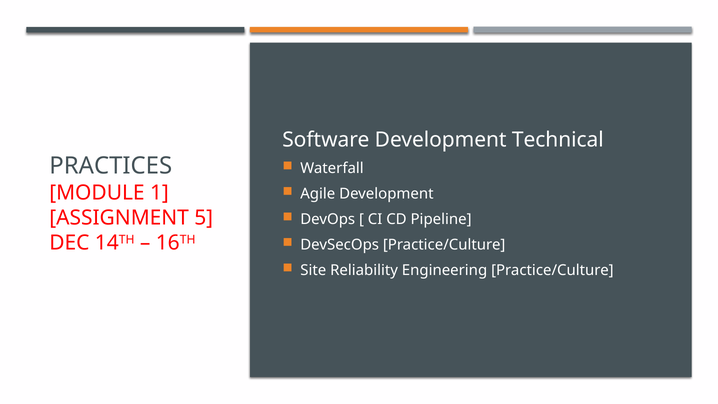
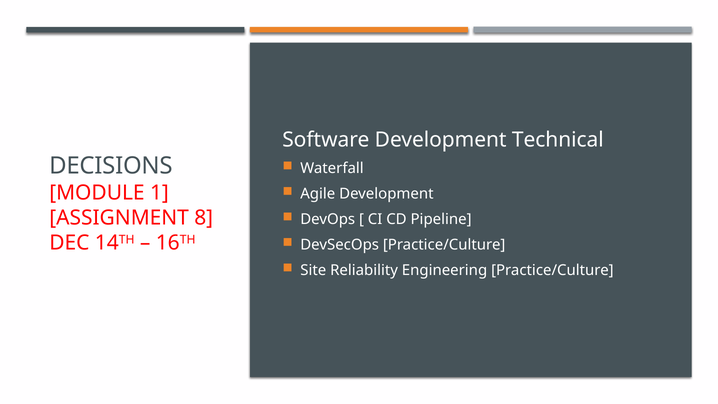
PRACTICES: PRACTICES -> DECISIONS (111, 166)
5: 5 -> 8 (204, 218)
